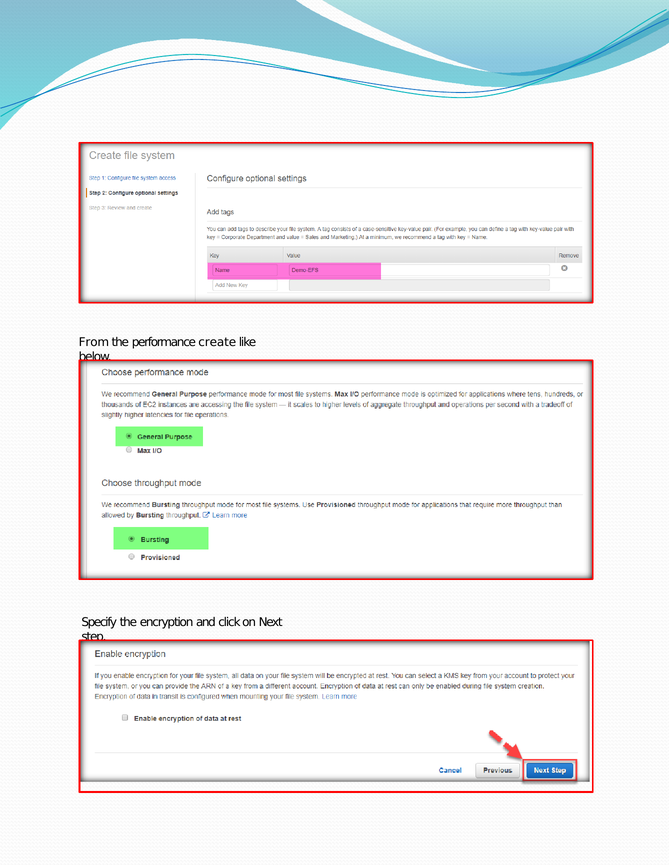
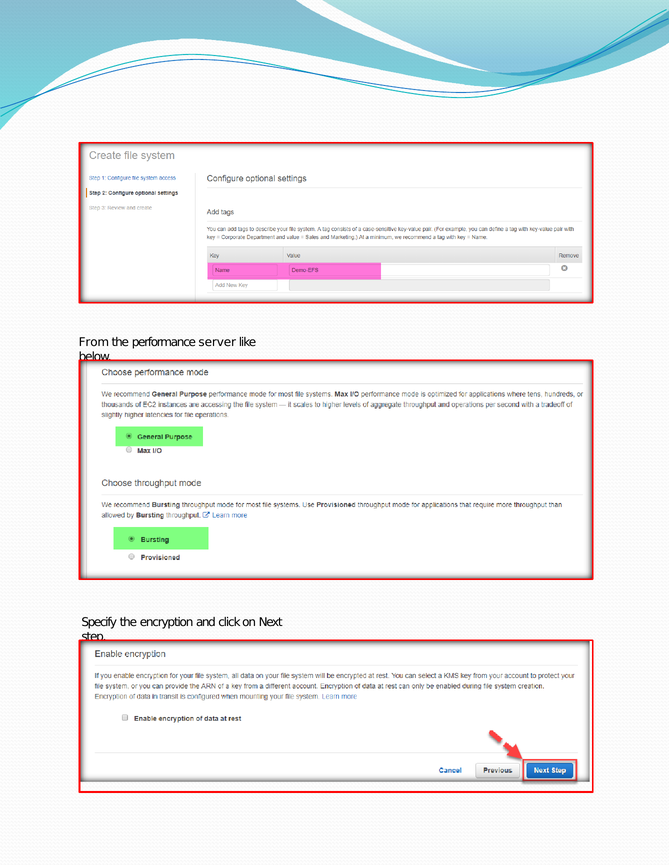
create: create -> server (217, 342)
